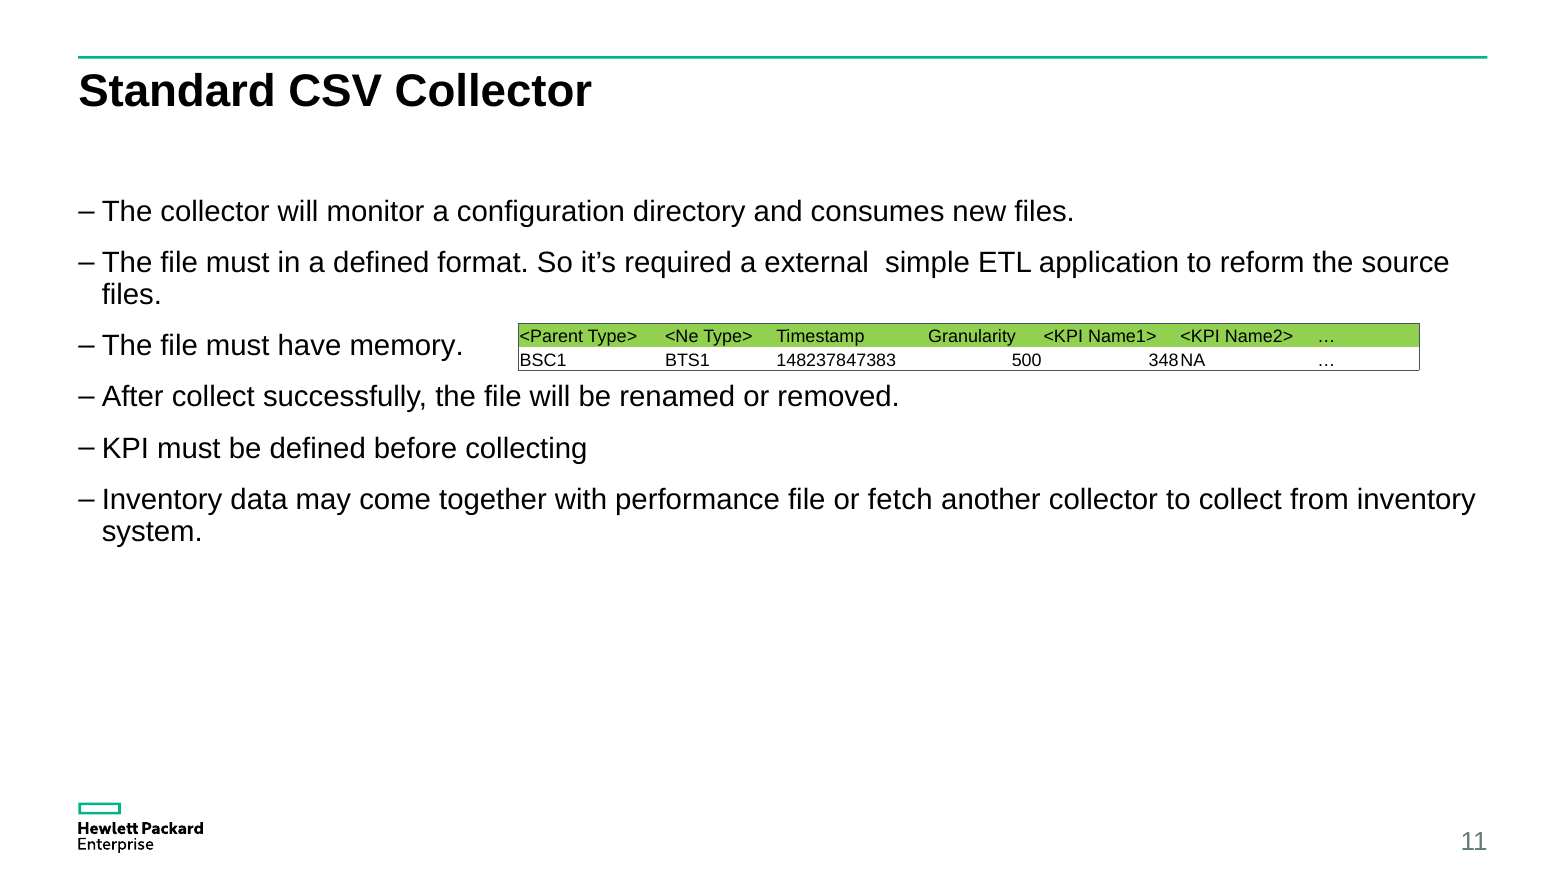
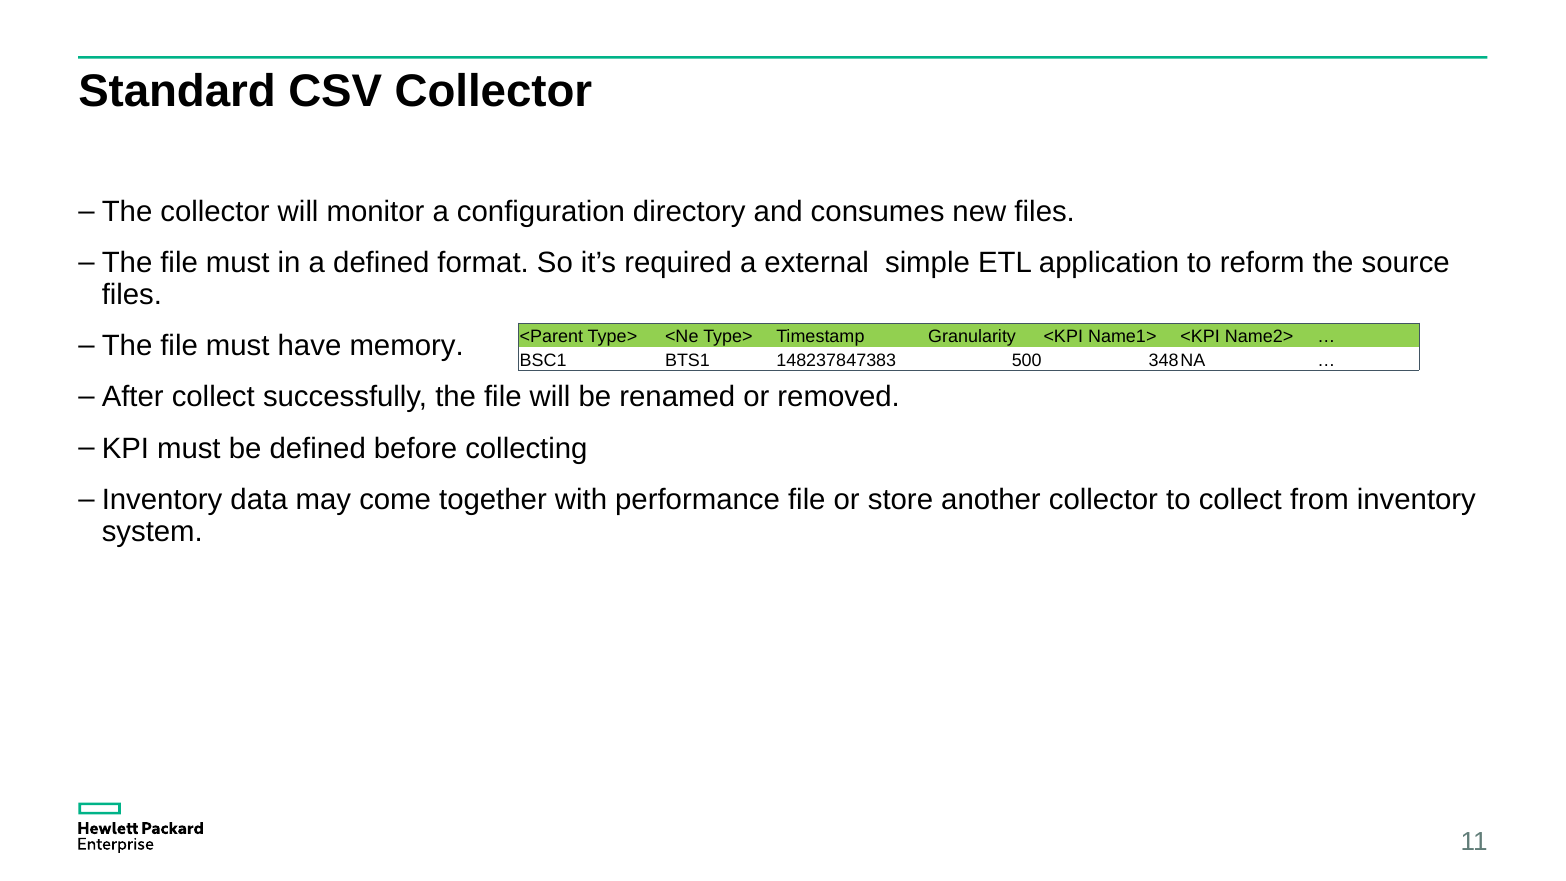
fetch: fetch -> store (900, 500)
